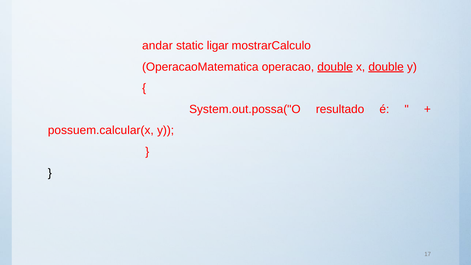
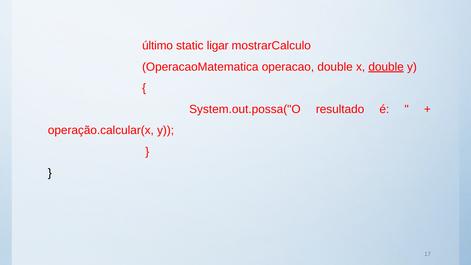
andar: andar -> último (158, 46)
double underline: present -> none (335, 67)
possuem.calcular(x: possuem.calcular(x -> operação.calcular(x (101, 130)
